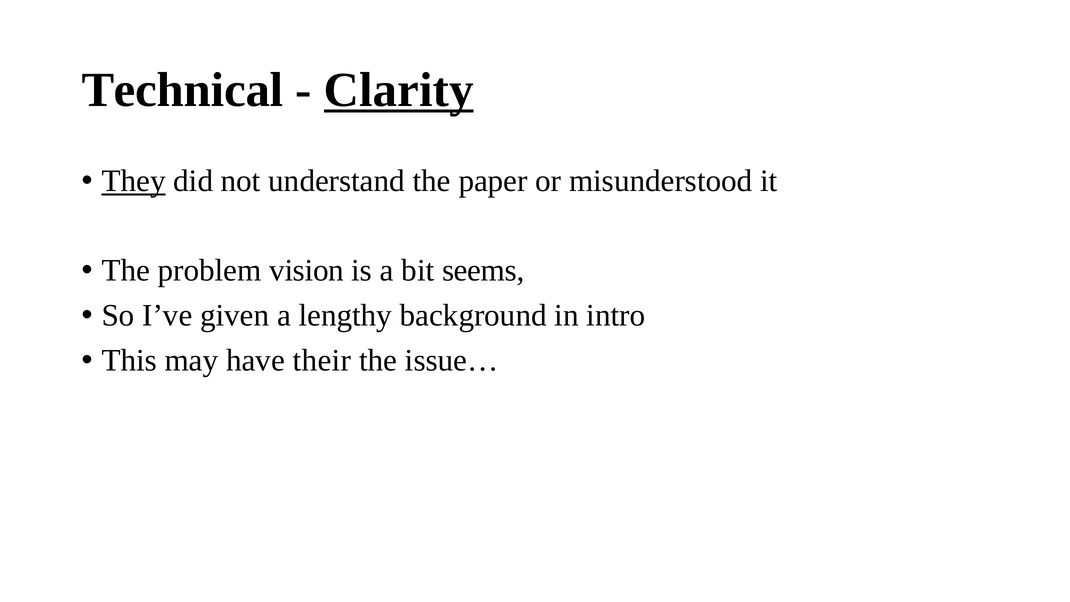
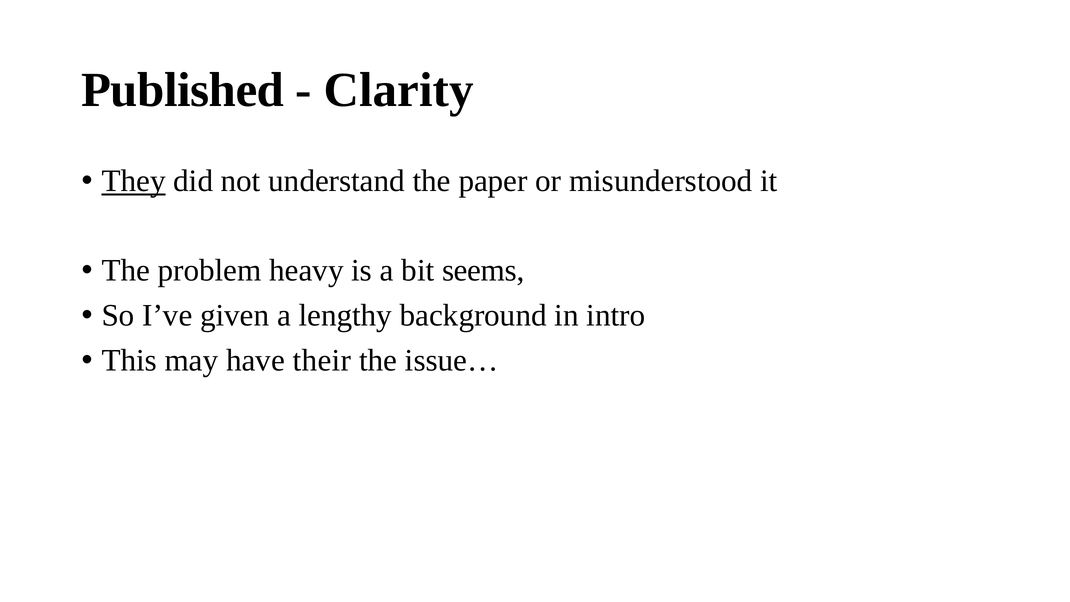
Technical: Technical -> Published (183, 90)
Clarity underline: present -> none (399, 90)
vision: vision -> heavy (306, 271)
